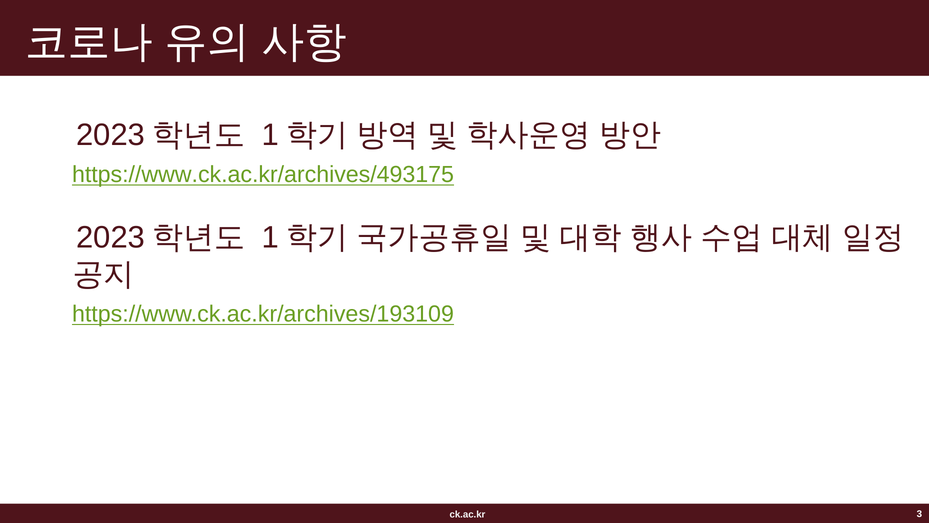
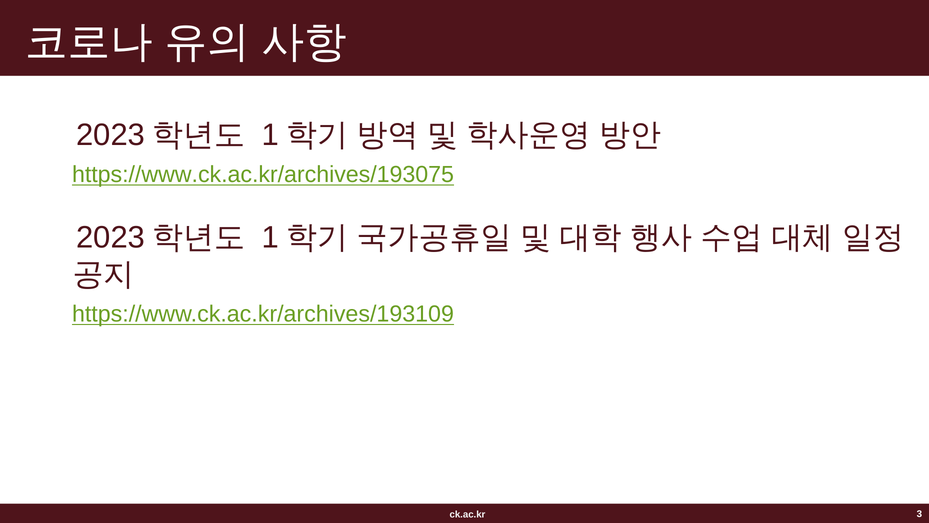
https://www.ck.ac.kr/archives/493175: https://www.ck.ac.kr/archives/493175 -> https://www.ck.ac.kr/archives/193075 (263, 175)
